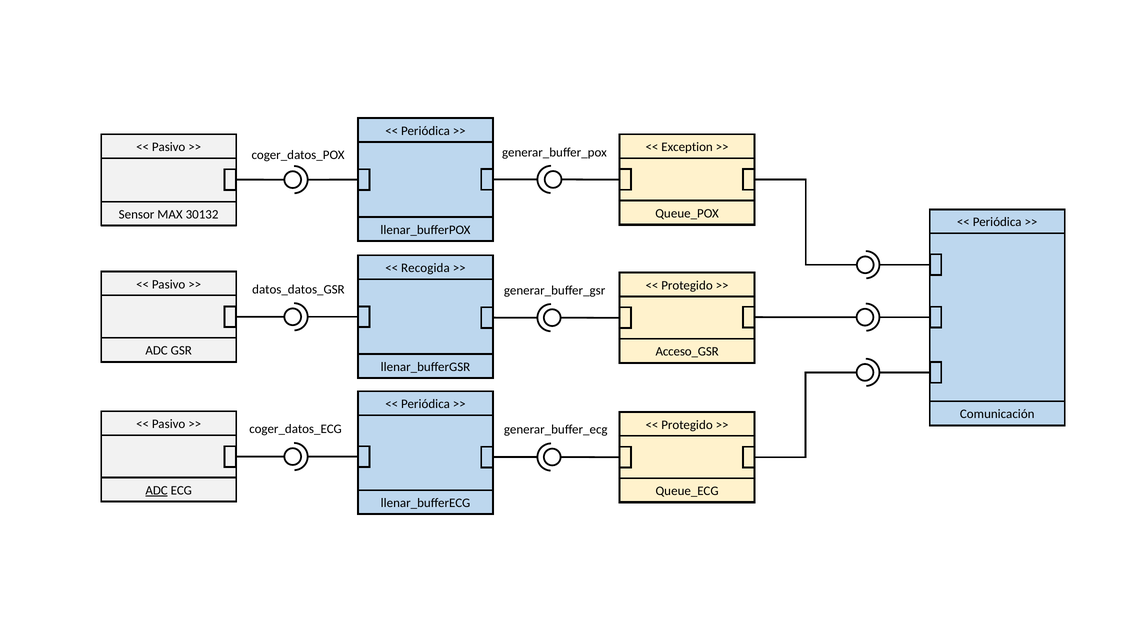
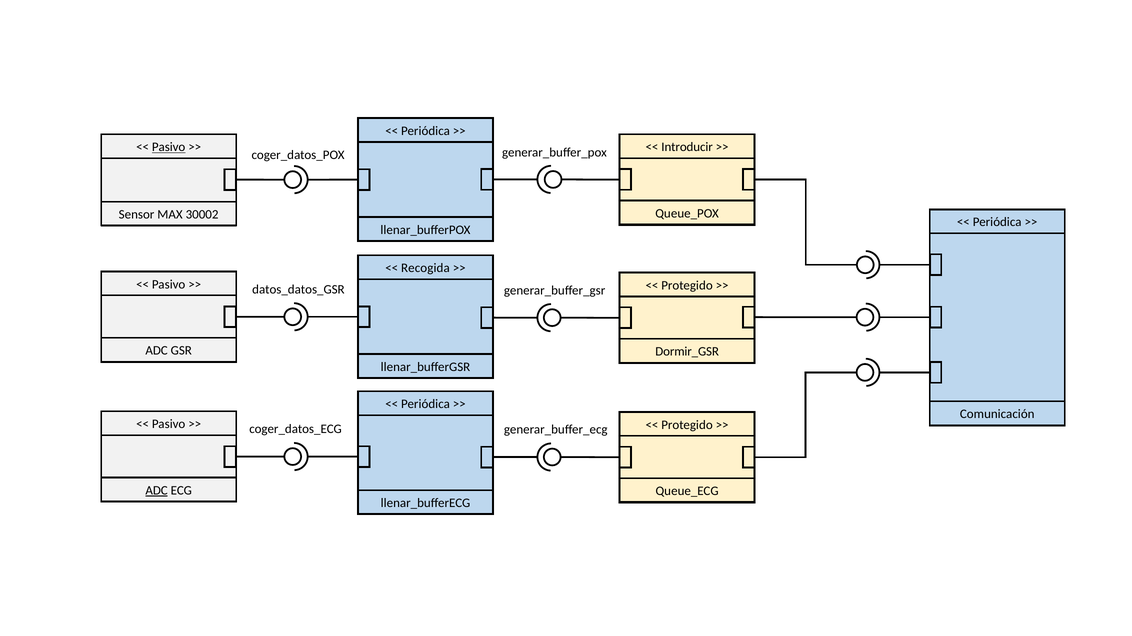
Exception: Exception -> Introducir (687, 147)
Pasivo underline: none -> present (169, 147)
30132: 30132 -> 30002 (202, 215)
Acceso_GSR: Acceso_GSR -> Dormir_GSR (687, 352)
